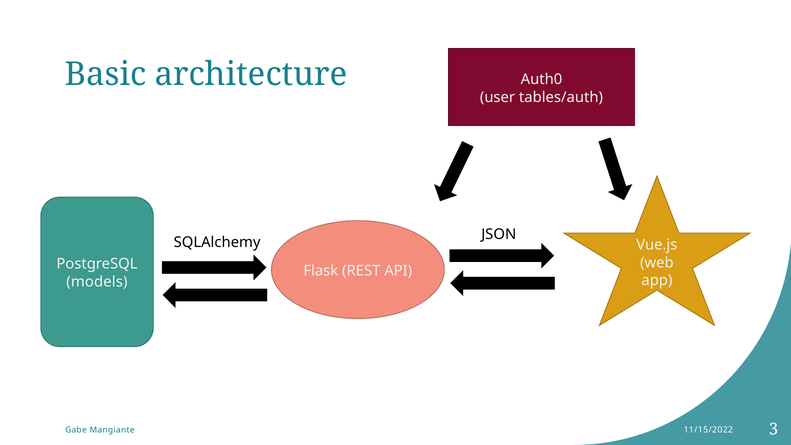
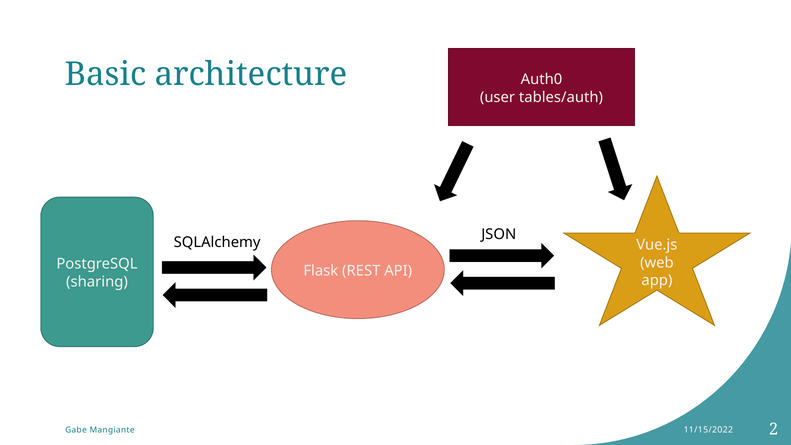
models: models -> sharing (97, 282)
3: 3 -> 2 (773, 429)
